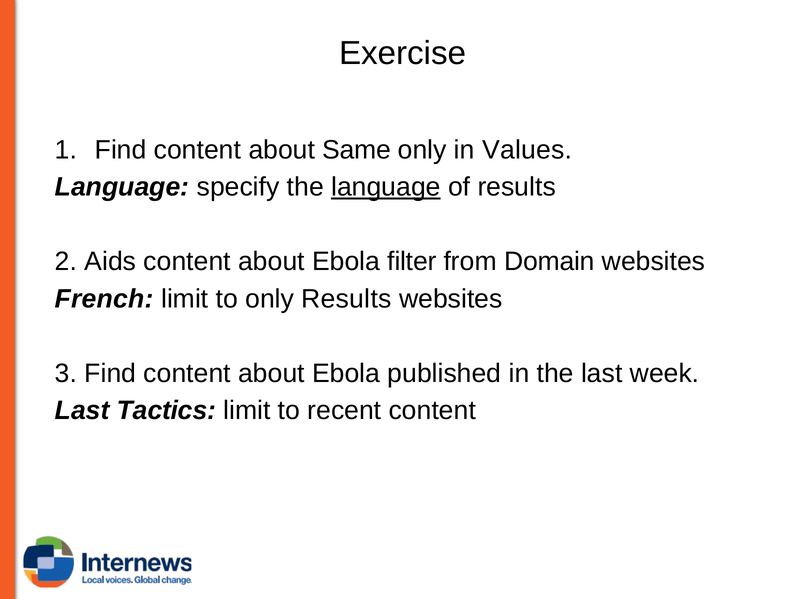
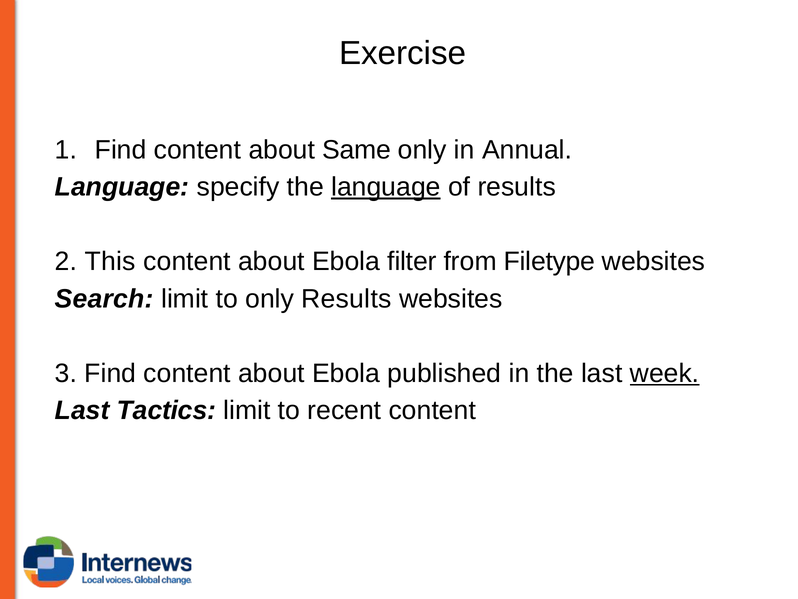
Values: Values -> Annual (527, 150)
Aids: Aids -> This (110, 261)
Domain: Domain -> Filetype (549, 261)
French: French -> Search (104, 299)
week underline: none -> present (665, 373)
